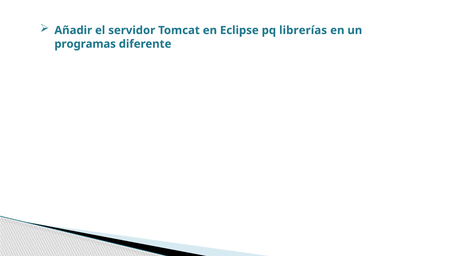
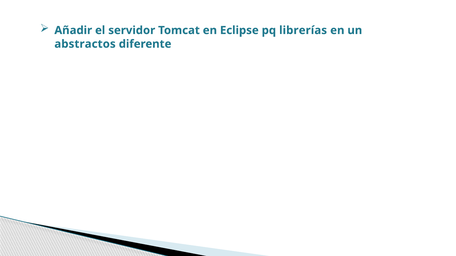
programas: programas -> abstractos (85, 44)
